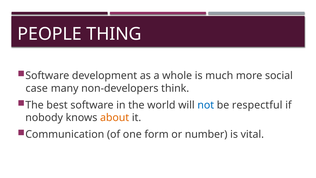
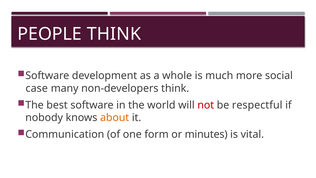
PEOPLE THING: THING -> THINK (114, 34)
not colour: blue -> red (206, 105)
number: number -> minutes (206, 134)
